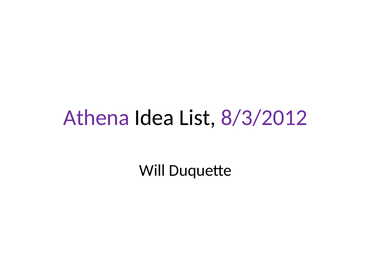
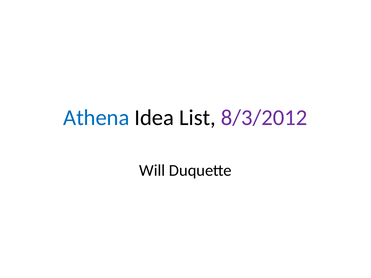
Athena colour: purple -> blue (96, 118)
